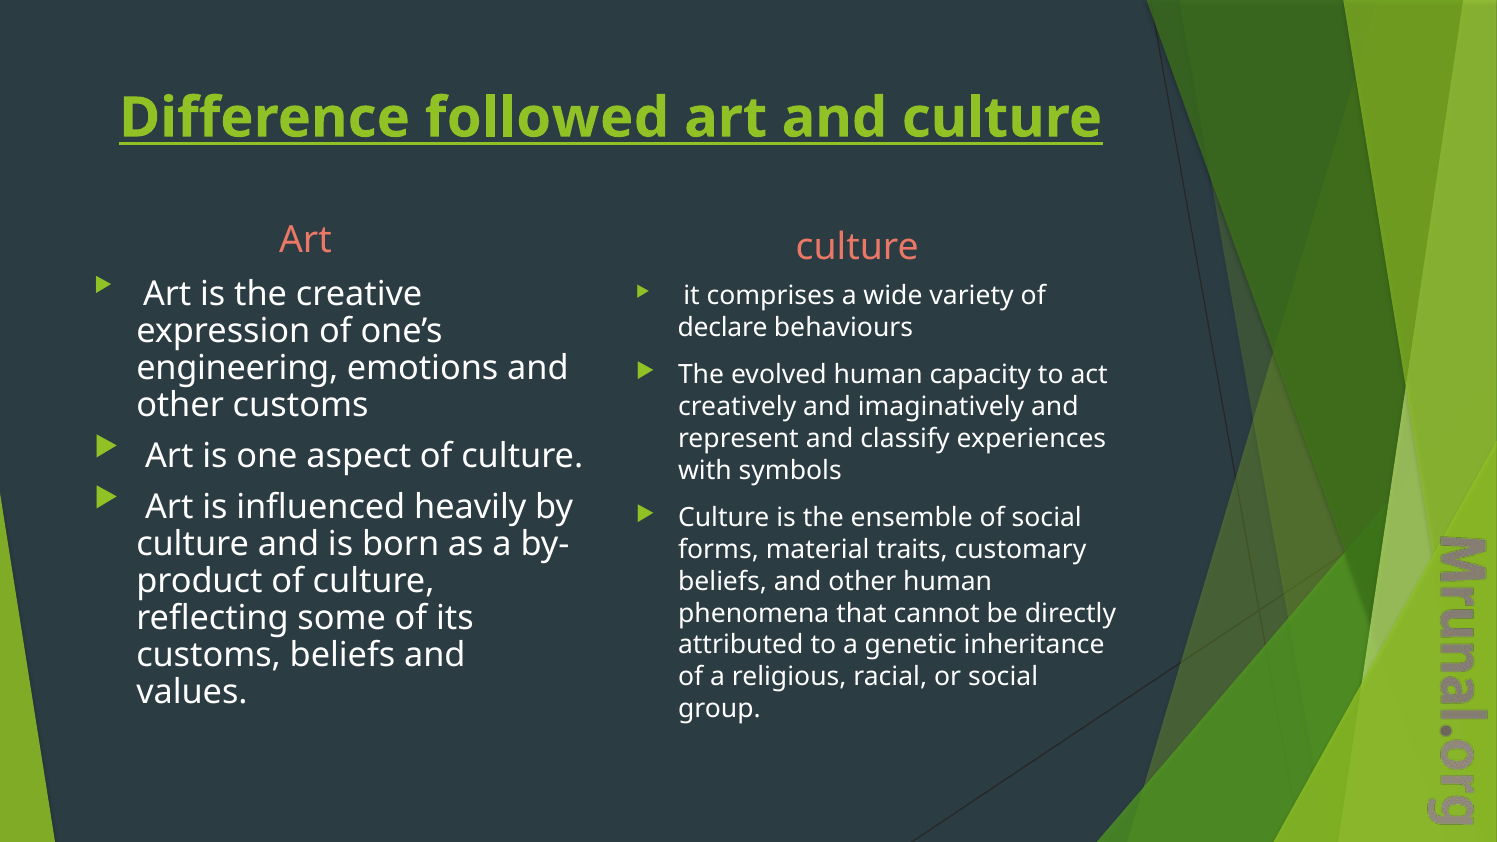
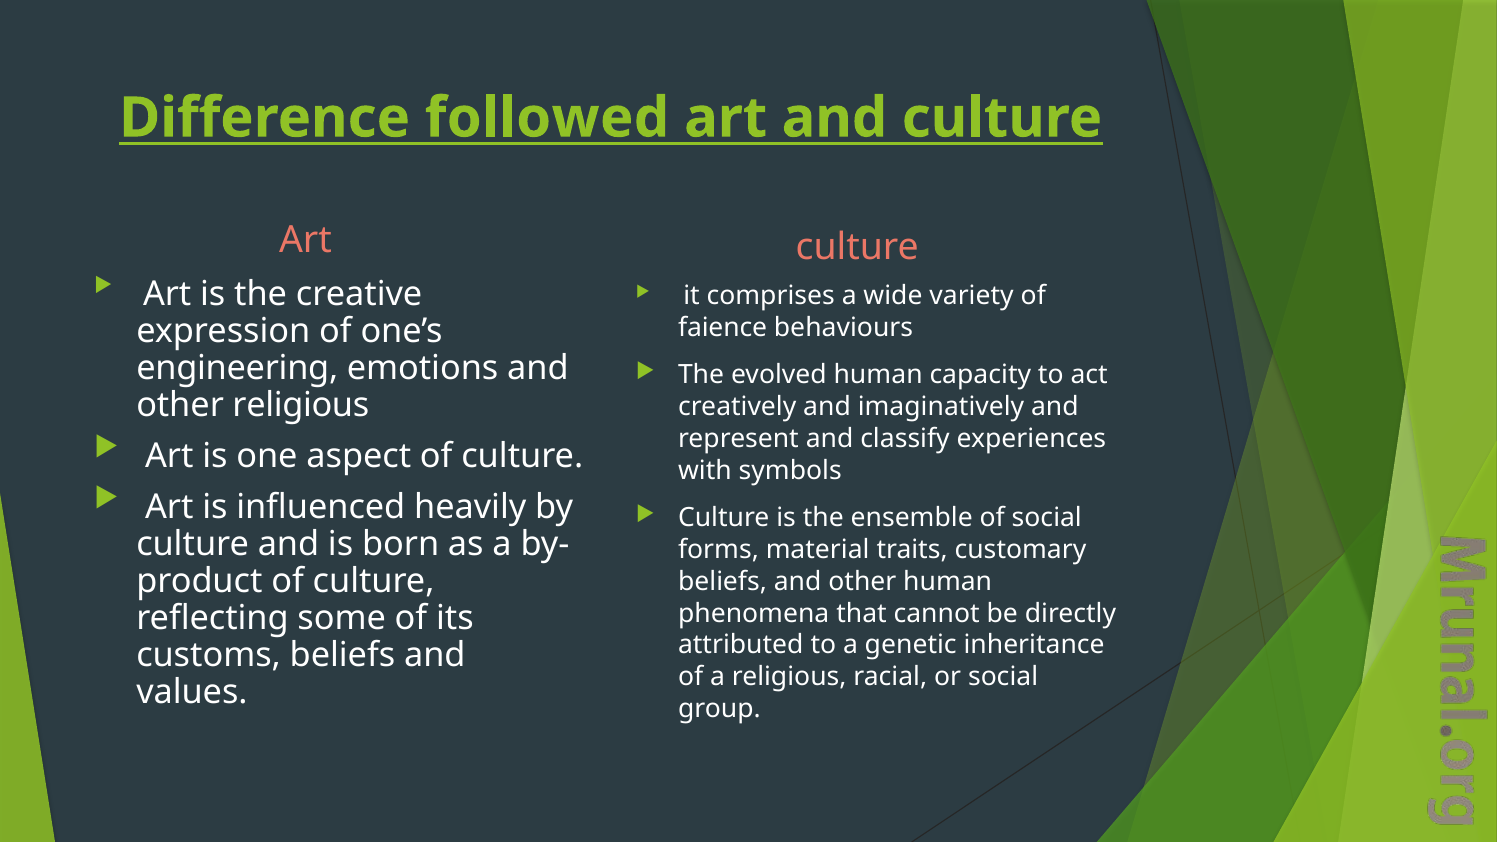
declare: declare -> faience (723, 328)
other customs: customs -> religious (301, 405)
